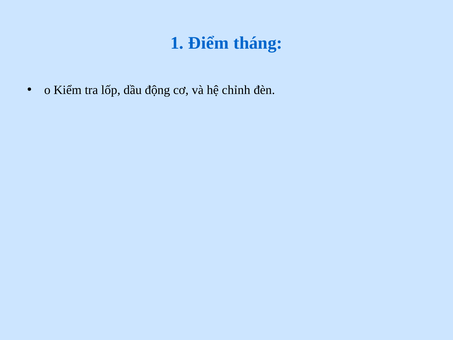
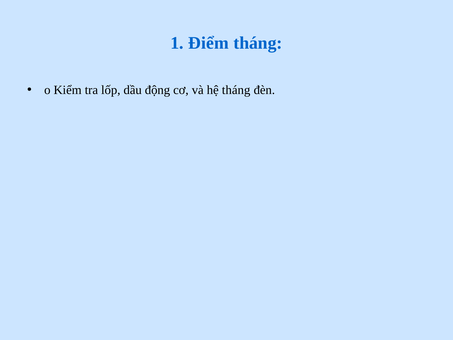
hệ chỉnh: chỉnh -> tháng (236, 90)
